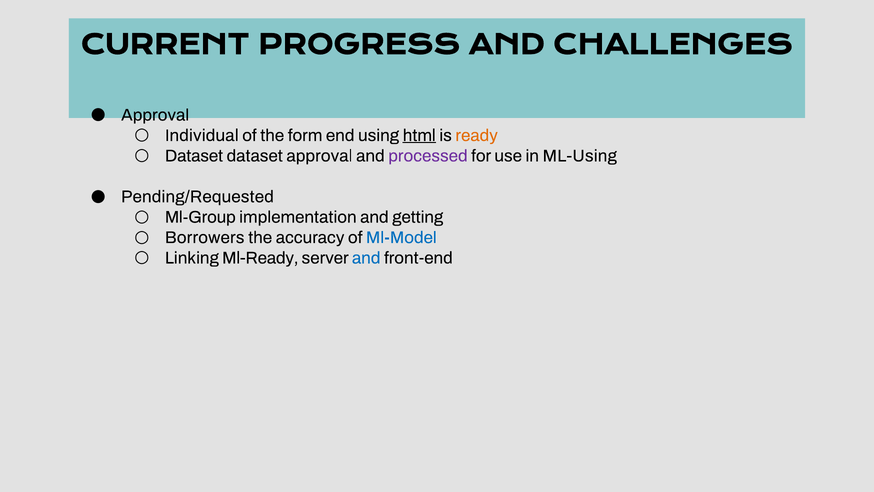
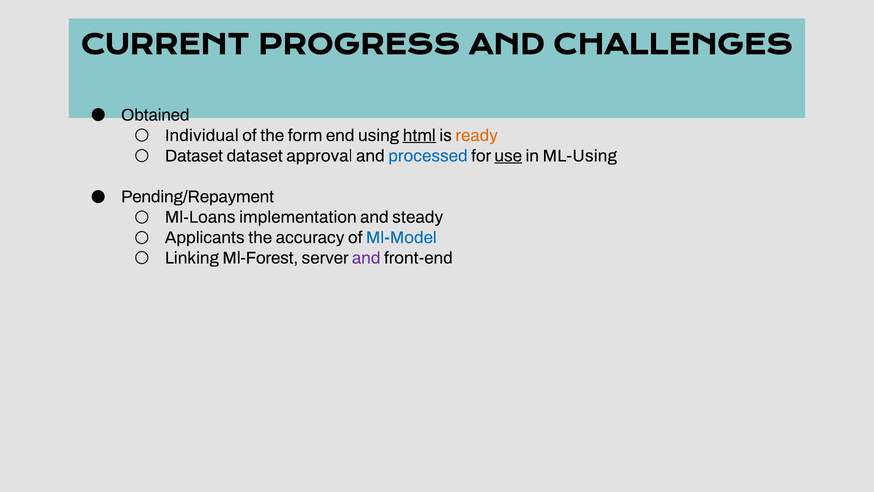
Approval: Approval -> Obtained (155, 115)
processed colour: purple -> blue (428, 156)
use underline: none -> present (508, 156)
Pending/Requested: Pending/Requested -> Pending/Repayment (198, 197)
Ml-Group: Ml-Group -> Ml-Loans (200, 217)
getting: getting -> steady (418, 217)
Borrowers: Borrowers -> Applicants (205, 237)
Ml-Ready: Ml-Ready -> Ml-Forest (260, 258)
and colour: blue -> purple (366, 258)
